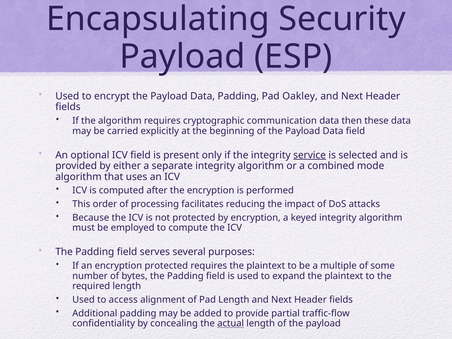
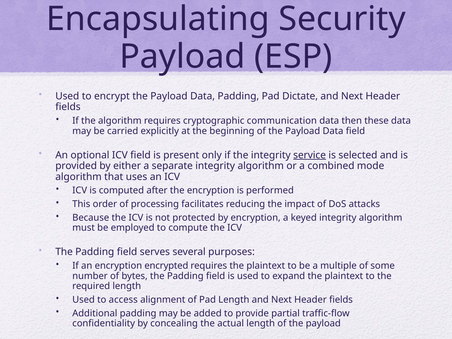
Oakley: Oakley -> Dictate (300, 96)
encryption protected: protected -> encrypted (166, 266)
actual underline: present -> none (231, 323)
